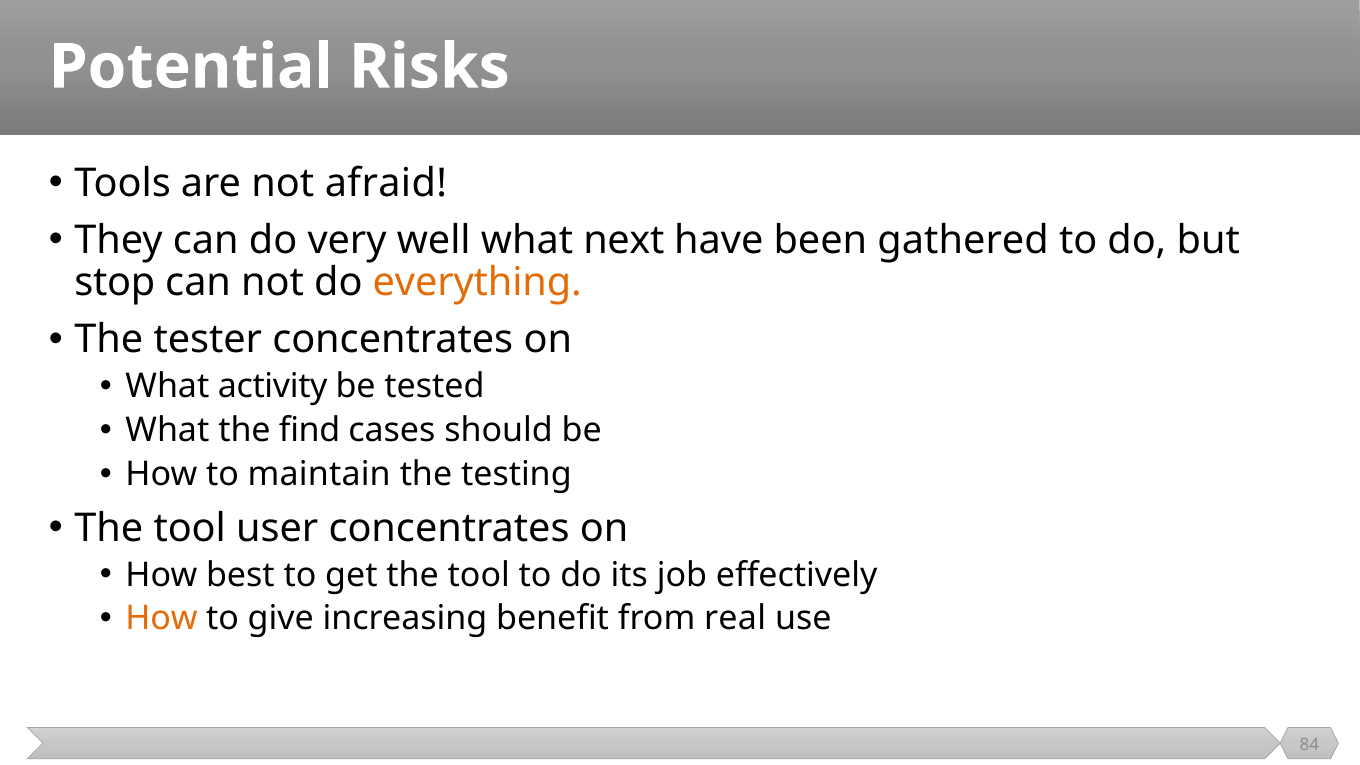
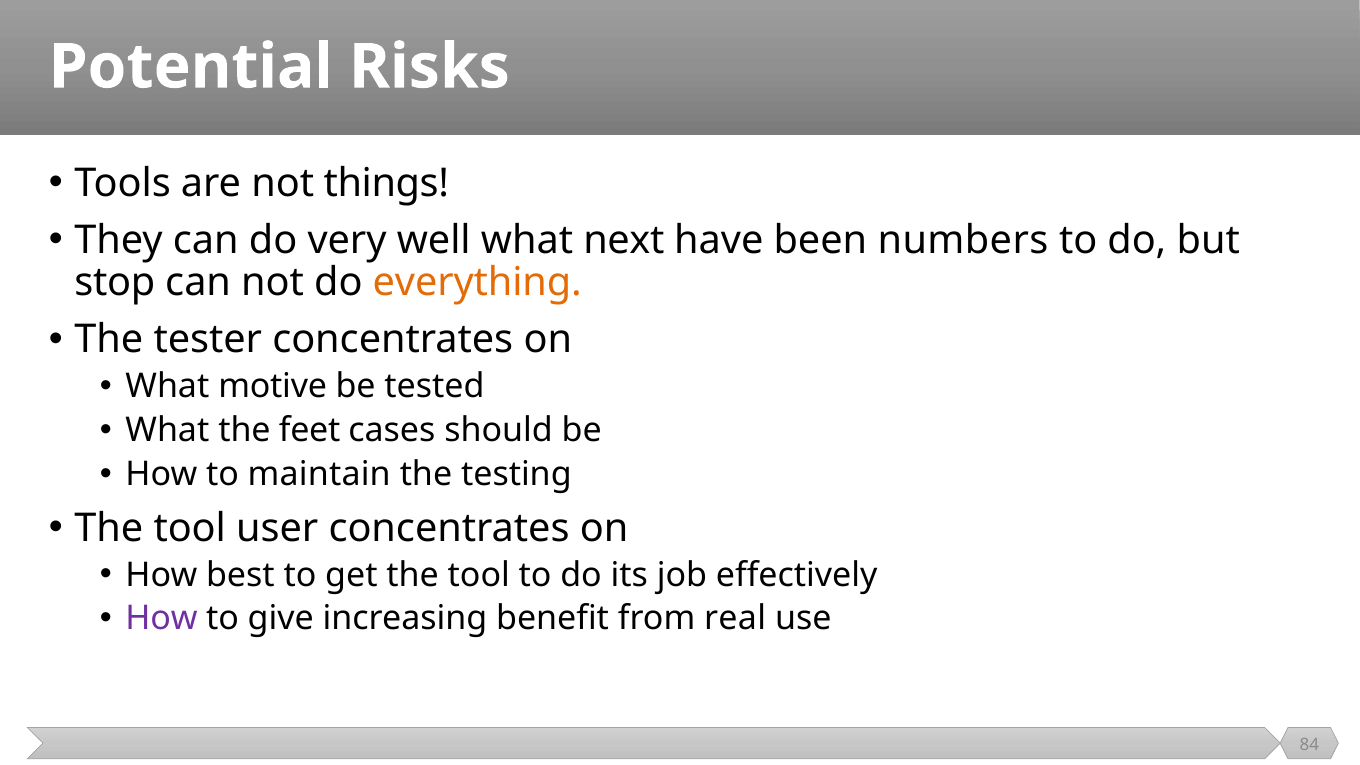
afraid: afraid -> things (386, 183)
gathered: gathered -> numbers (963, 240)
activity: activity -> motive (273, 387)
find: find -> feet (310, 430)
How colour: orange -> purple (161, 619)
